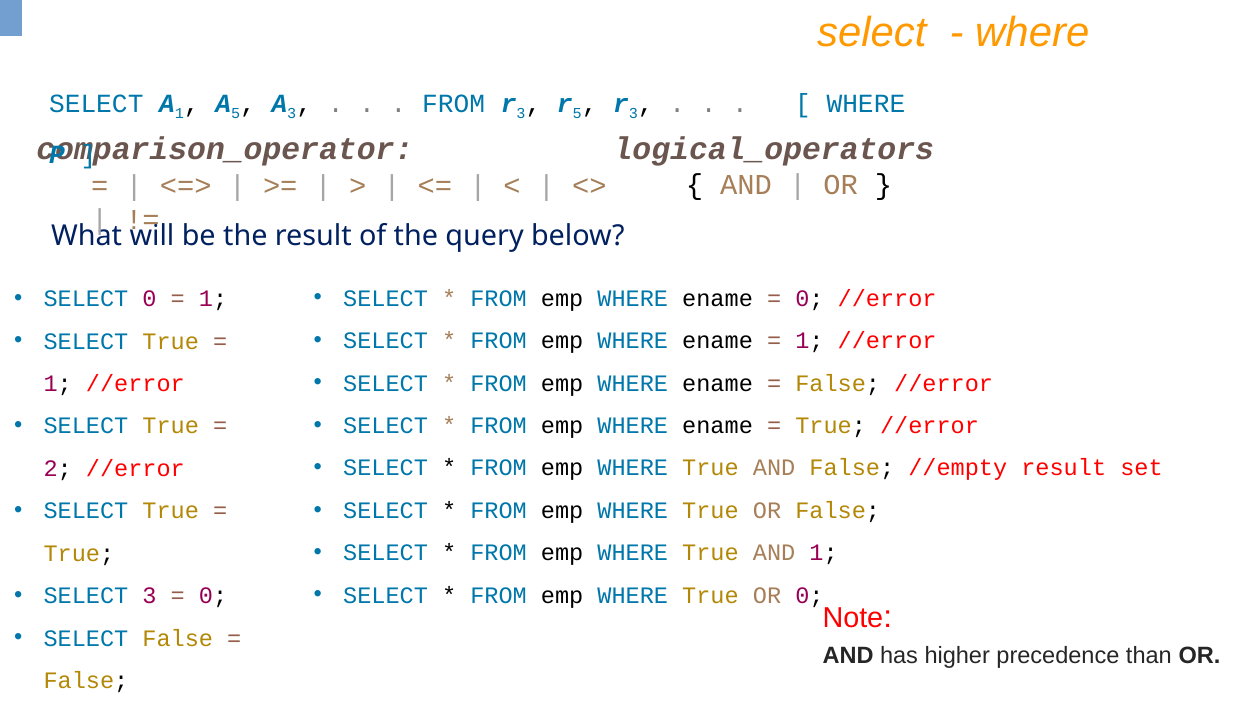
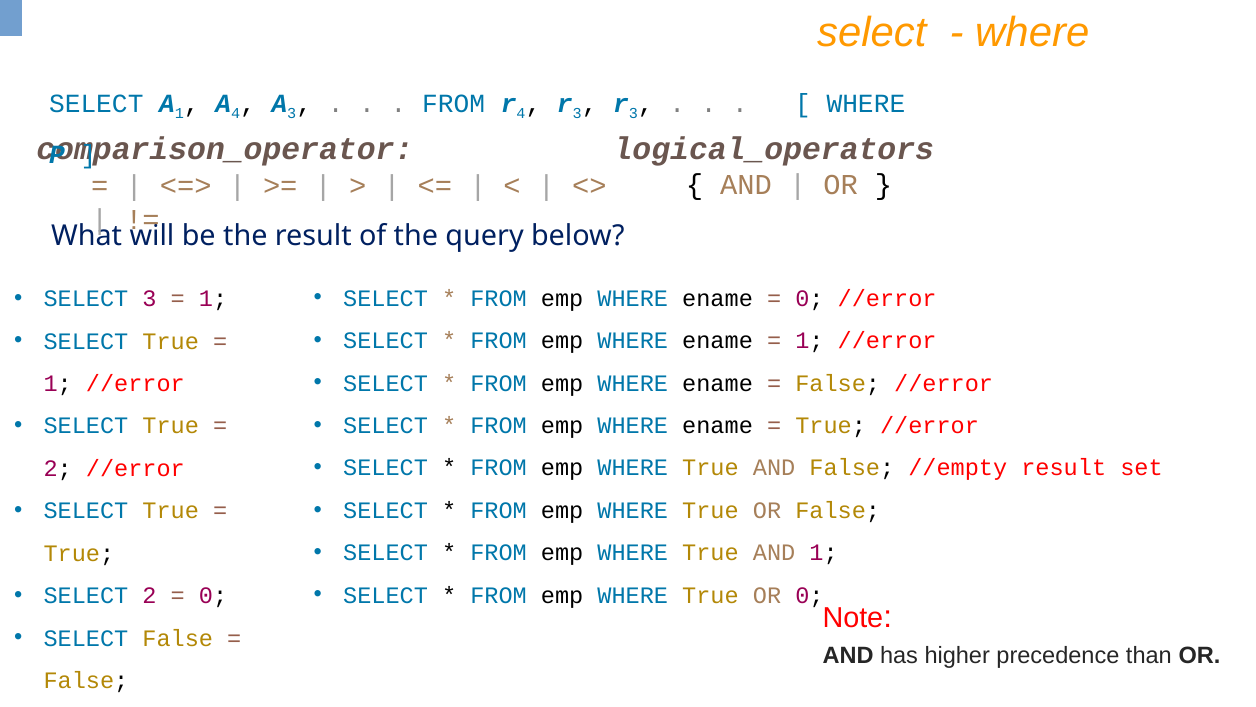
A 5: 5 -> 4 (236, 114)
3: 3 -> 4 (521, 114)
5: 5 -> 3 (577, 114)
SELECT 0: 0 -> 3 (150, 299)
SELECT 3: 3 -> 2 (150, 595)
